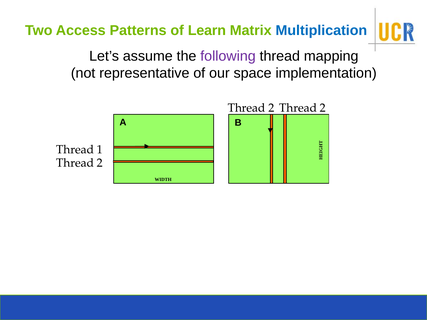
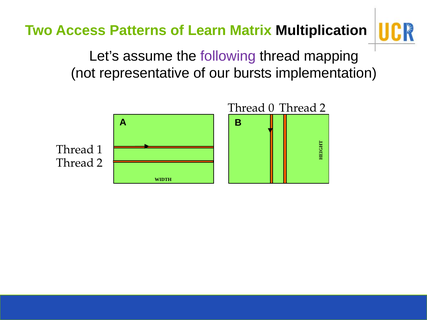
Multiplication colour: blue -> black (321, 30)
space: space -> bursts (253, 73)
2: 2 -> 0 (271, 108)
